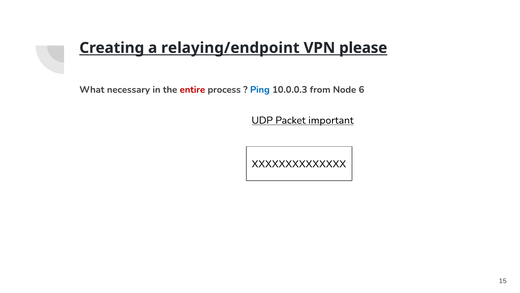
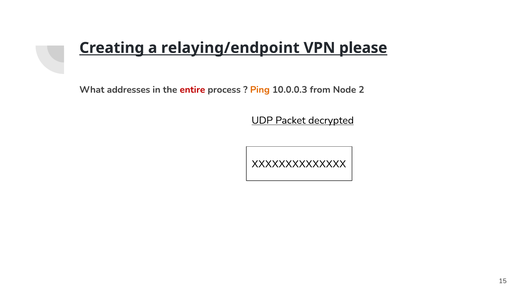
necessary: necessary -> addresses (129, 89)
Ping colour: blue -> orange (260, 89)
6: 6 -> 2 (361, 89)
important: important -> decrypted (331, 120)
